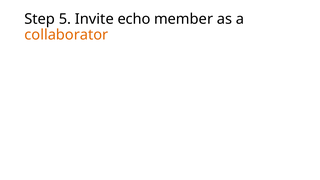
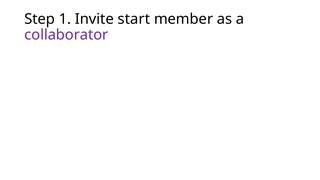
5: 5 -> 1 (65, 19)
echo: echo -> start (134, 19)
collaborator colour: orange -> purple (66, 35)
